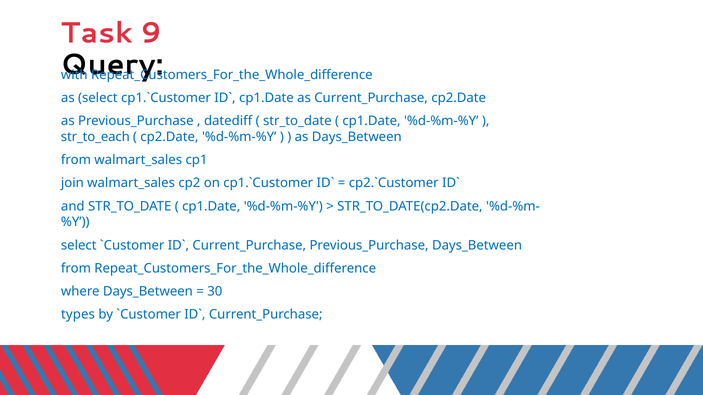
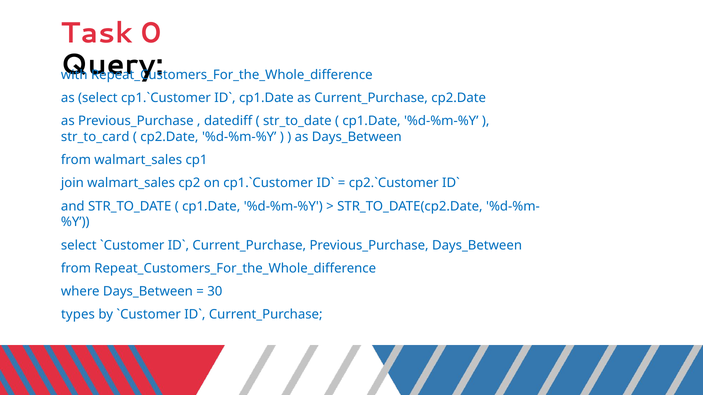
9: 9 -> 0 (151, 33)
str_to_each: str_to_each -> str_to_card (95, 137)
